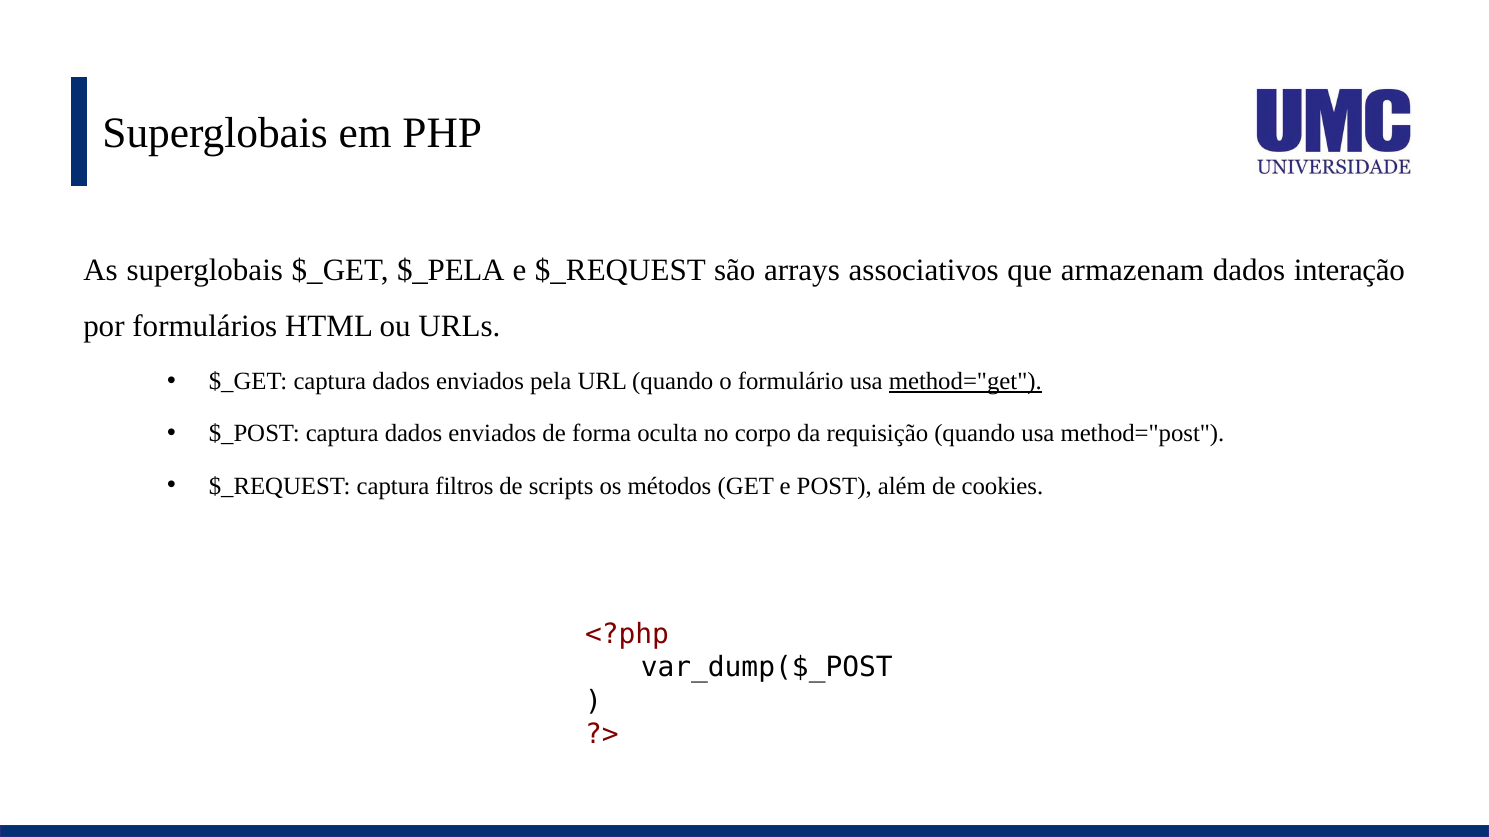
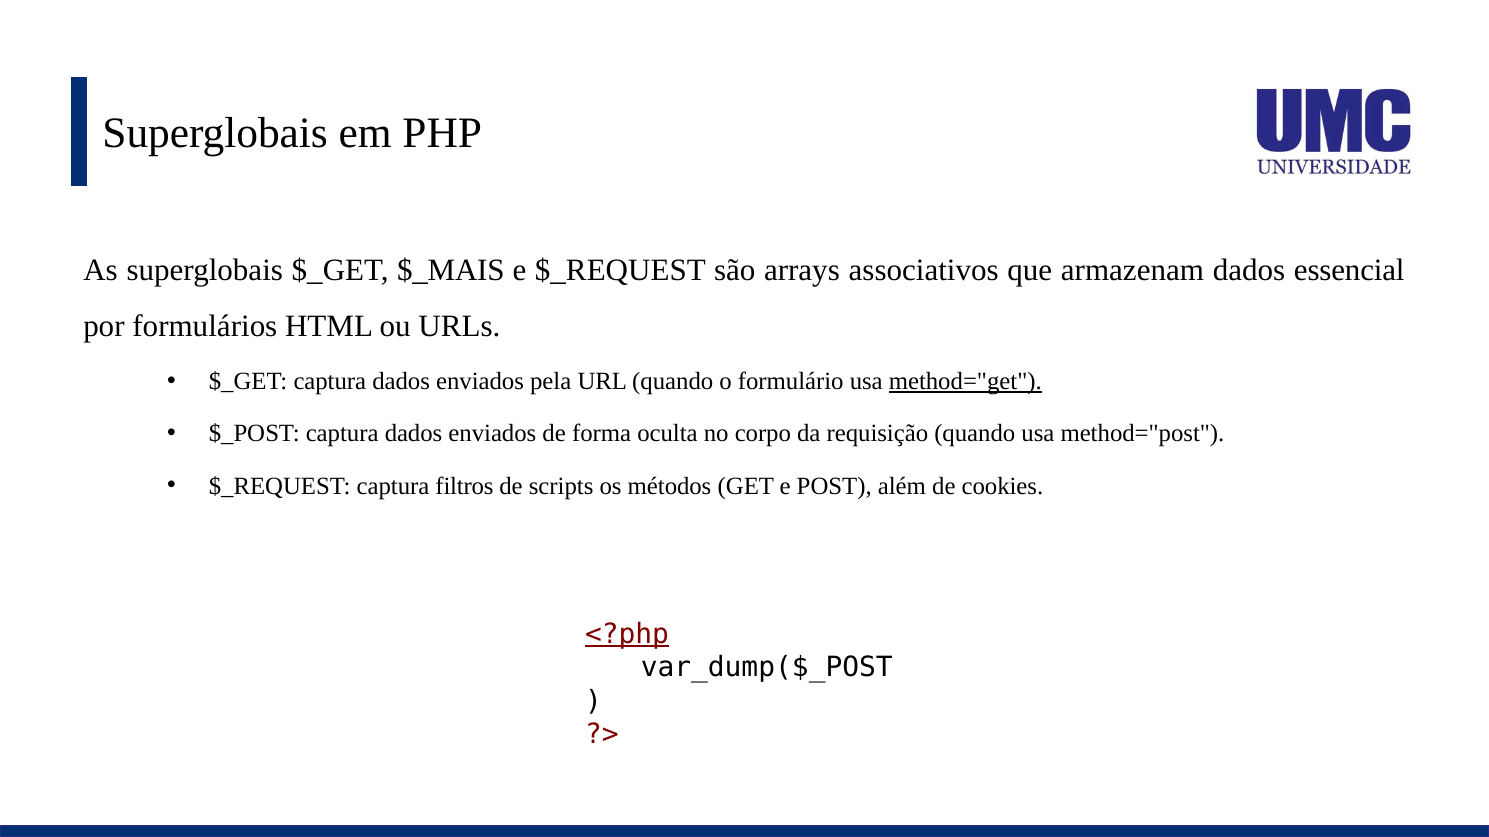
$_PELA: $_PELA -> $_MAIS (451, 270)
interação: interação -> essencial (1349, 270)
<?php underline: none -> present (627, 634)
